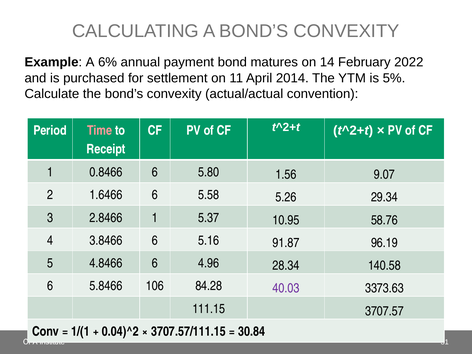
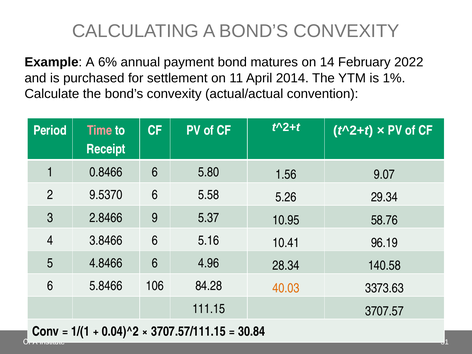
5%: 5% -> 1% (394, 78)
1.6466: 1.6466 -> 9.5370 (106, 195)
2.8466 1: 1 -> 9 (155, 218)
91.87: 91.87 -> 10.41 (286, 243)
40.03 colour: purple -> orange (286, 288)
